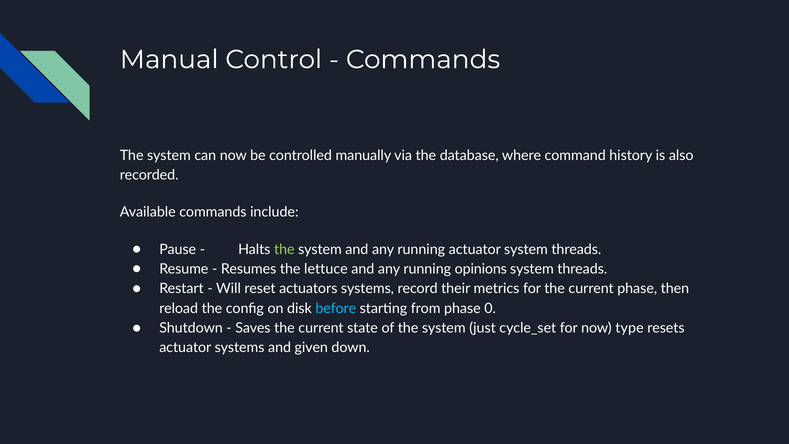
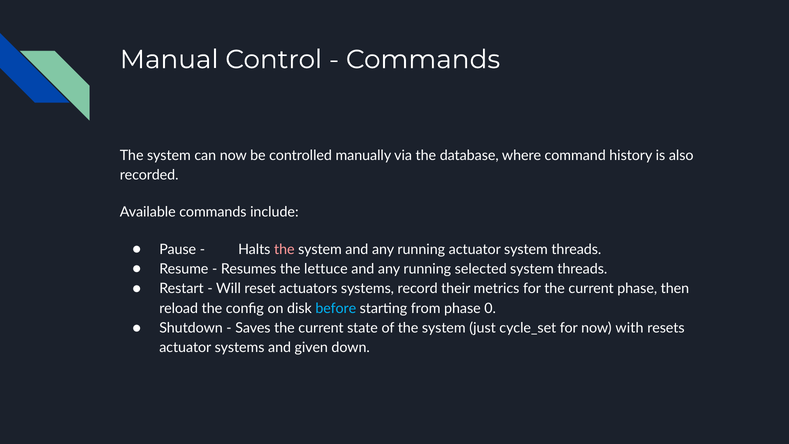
the colour: light green -> pink (284, 249)
opinions: opinions -> selected (481, 269)
type: type -> with (629, 328)
